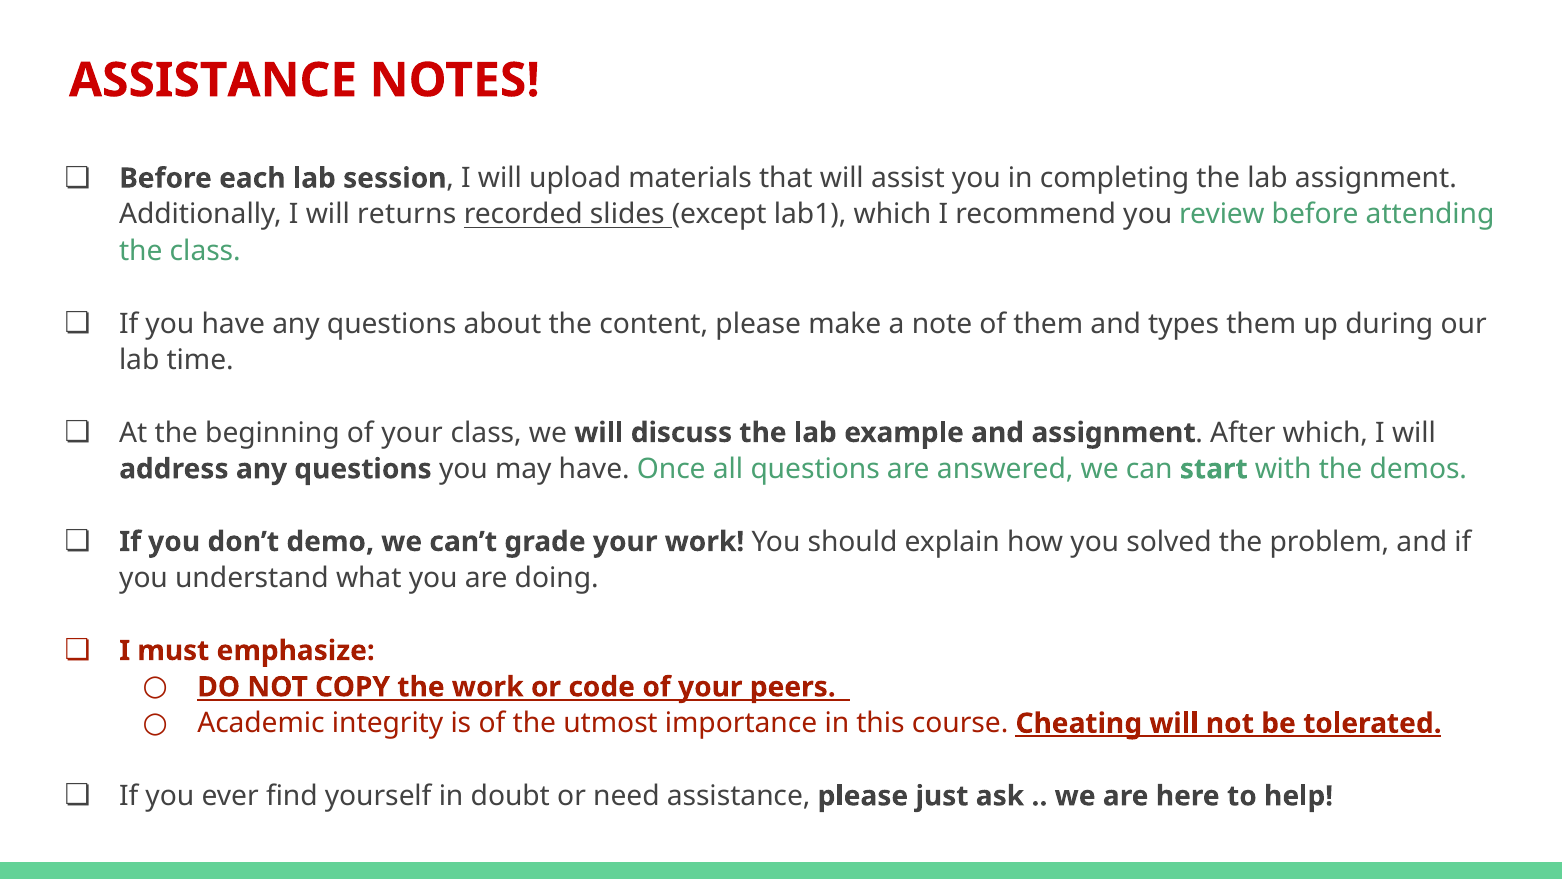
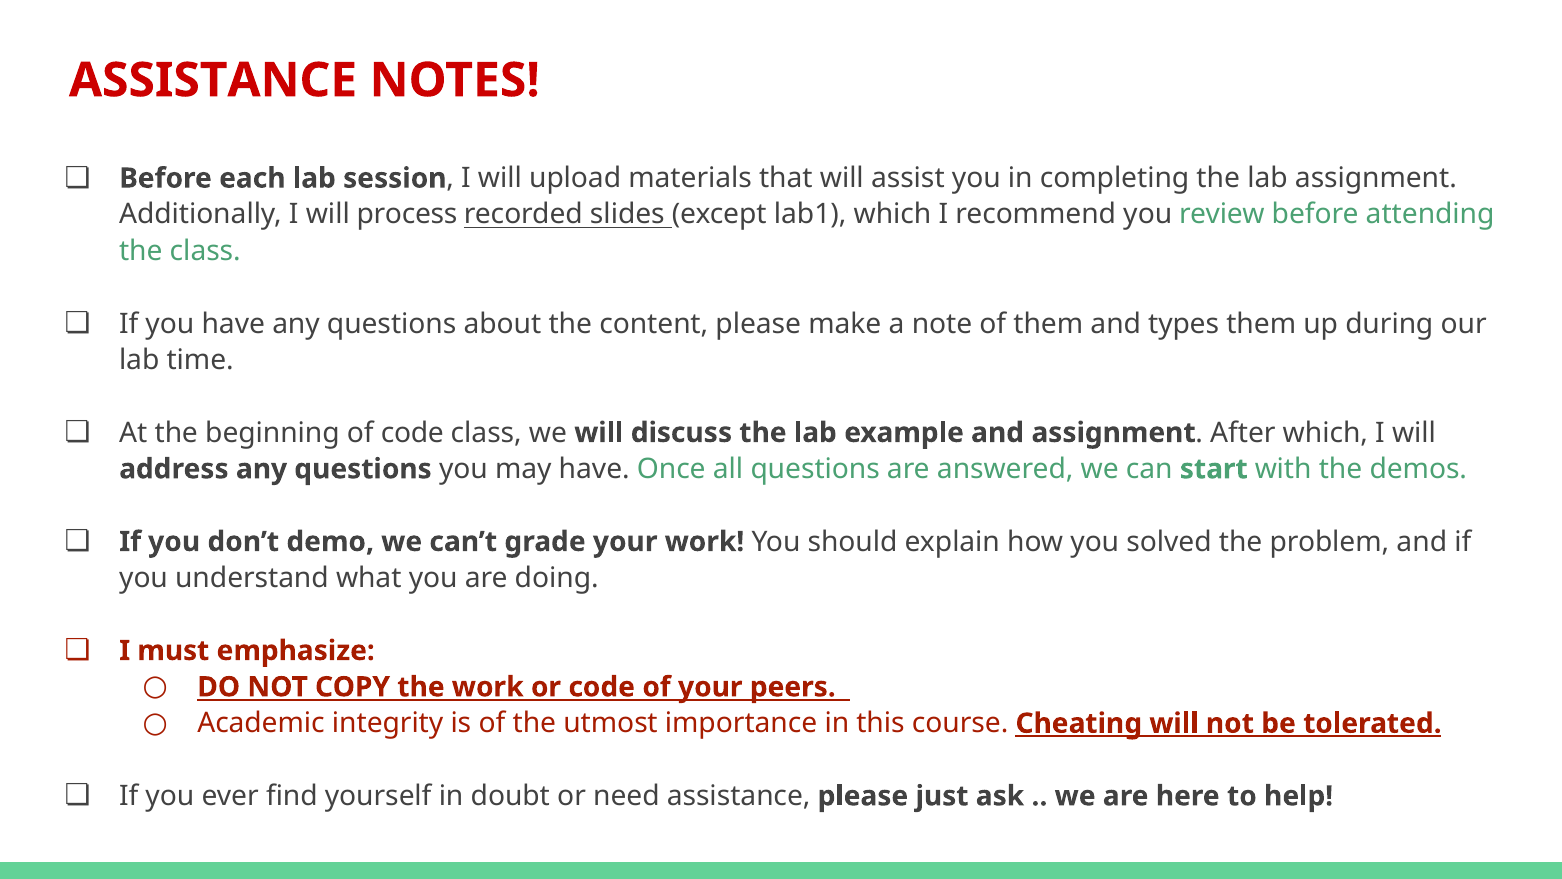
returns: returns -> process (407, 215)
beginning of your: your -> code (412, 433)
